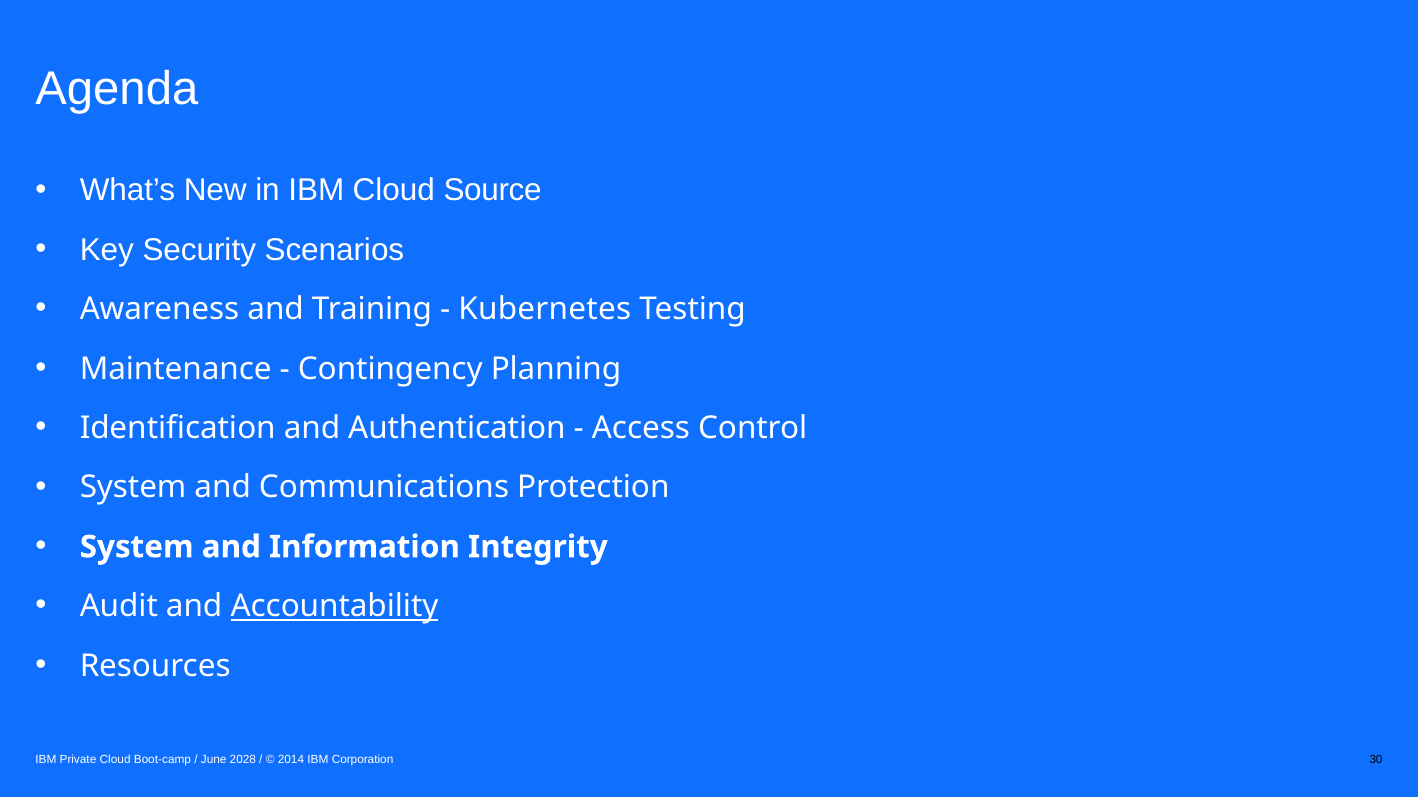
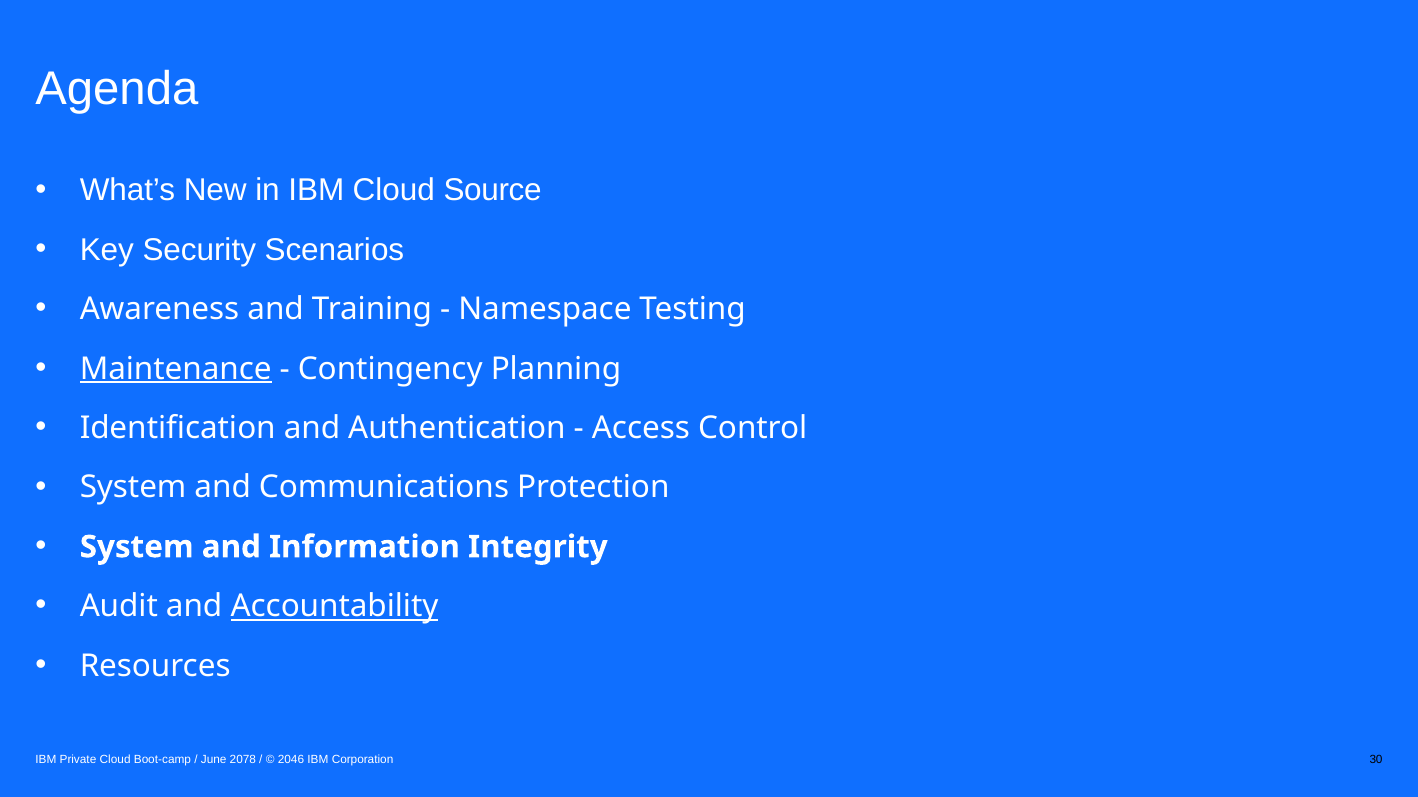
Kubernetes: Kubernetes -> Namespace (545, 310)
Maintenance underline: none -> present (176, 369)
2028: 2028 -> 2078 (243, 760)
2014: 2014 -> 2046 (291, 760)
